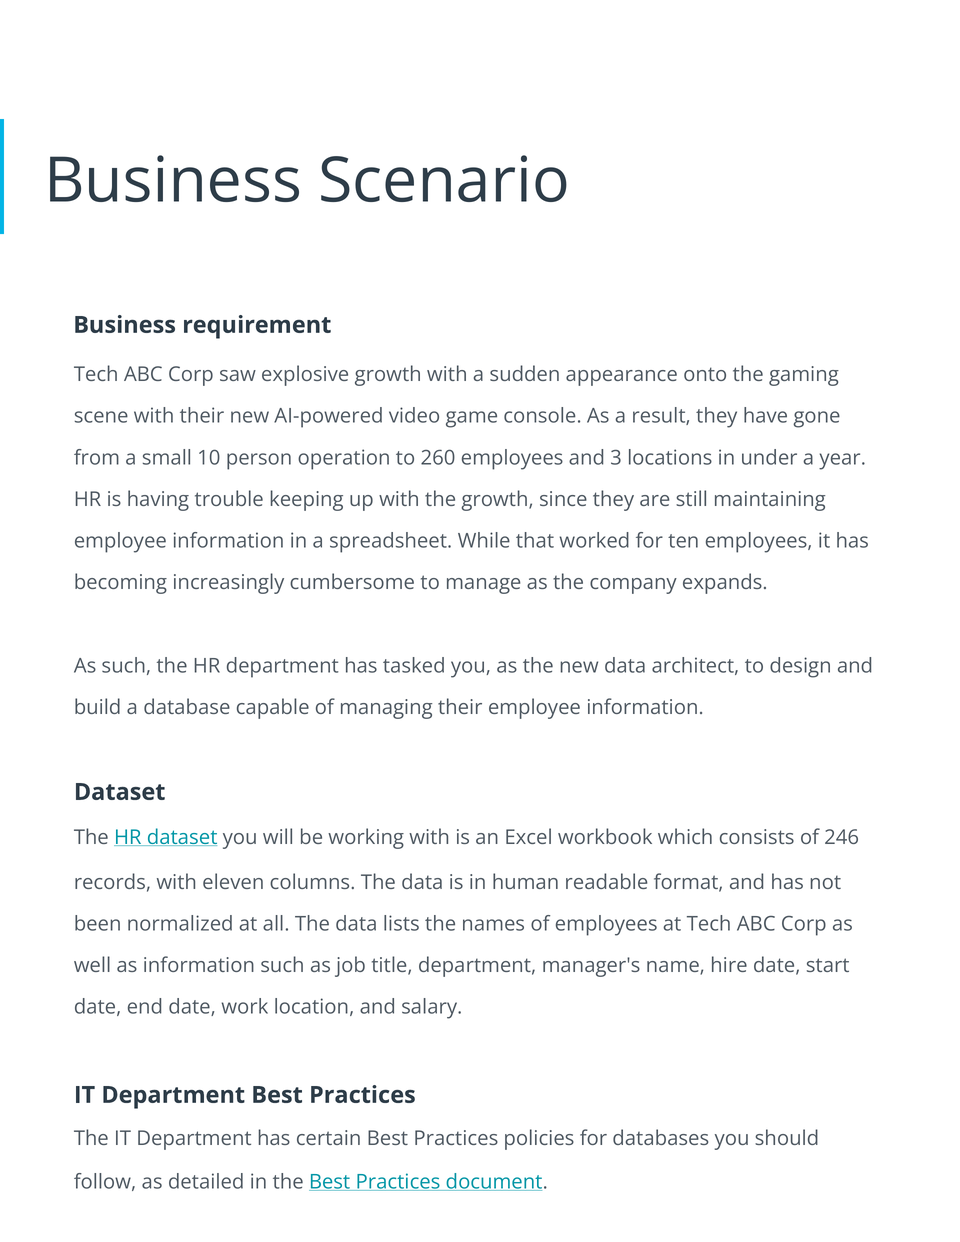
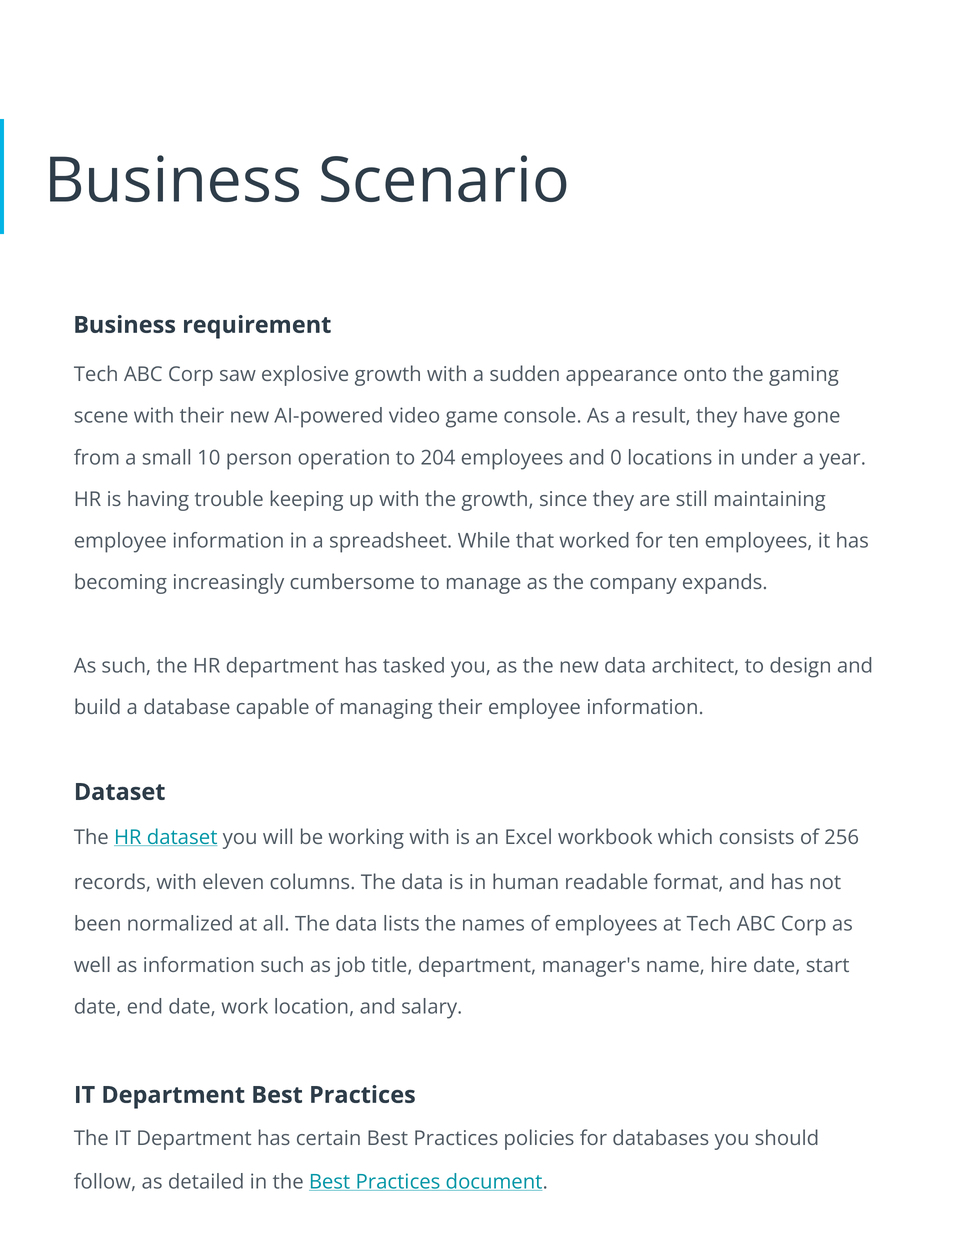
260: 260 -> 204 (438, 458)
3: 3 -> 0 (616, 458)
246: 246 -> 256 (842, 838)
